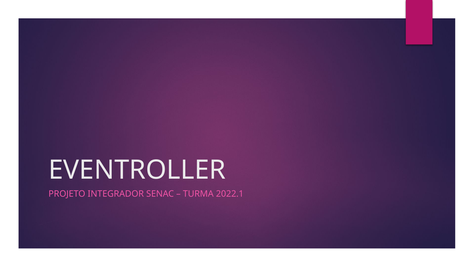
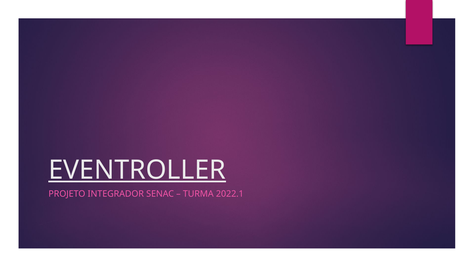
EVENTROLLER underline: none -> present (137, 170)
